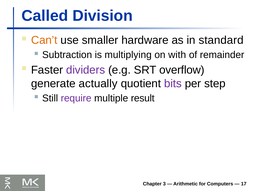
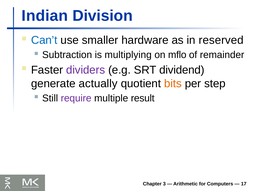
Called: Called -> Indian (45, 16)
Can’t colour: orange -> blue (44, 40)
standard: standard -> reserved (221, 40)
with: with -> mflo (177, 55)
overflow: overflow -> dividend (182, 70)
bits colour: purple -> orange (173, 83)
